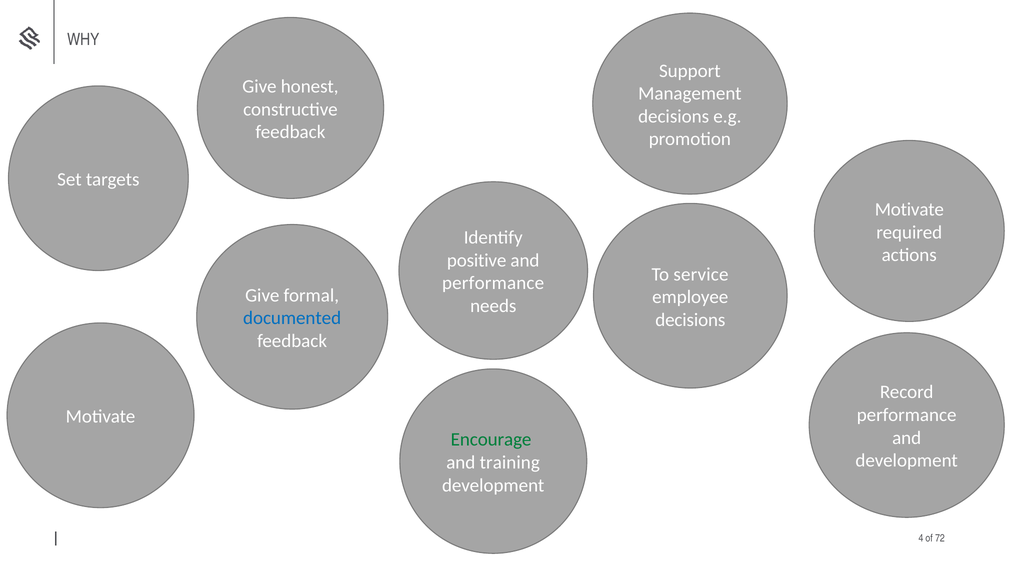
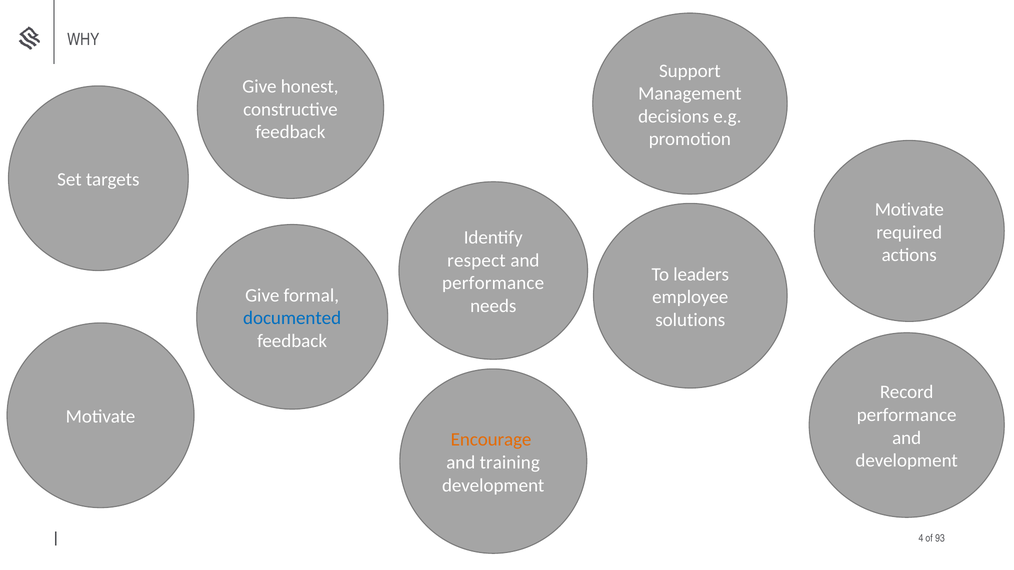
positive: positive -> respect (476, 261)
service: service -> leaders (701, 274)
decisions: decisions -> solutions (690, 320)
Encourage colour: green -> orange (491, 440)
72: 72 -> 93 (940, 538)
